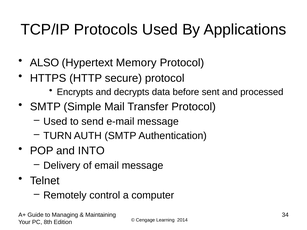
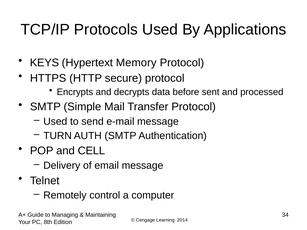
ALSO: ALSO -> KEYS (44, 63)
INTO: INTO -> CELL (91, 151)
